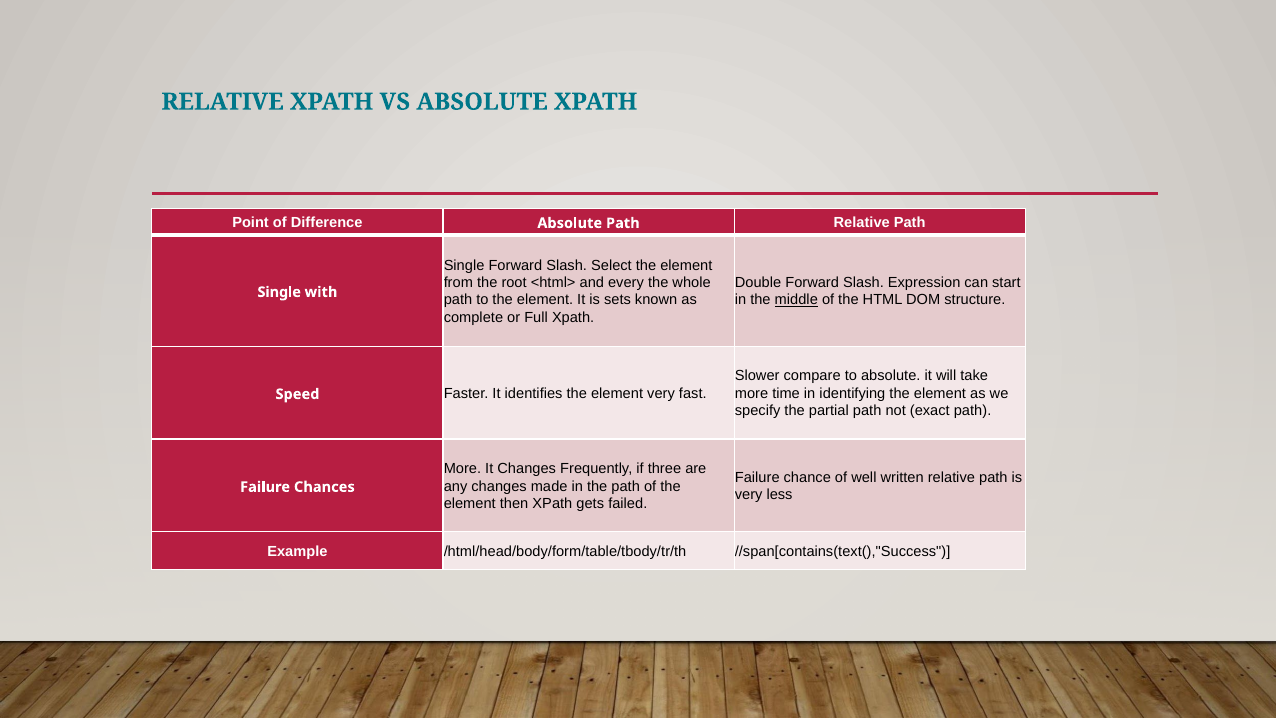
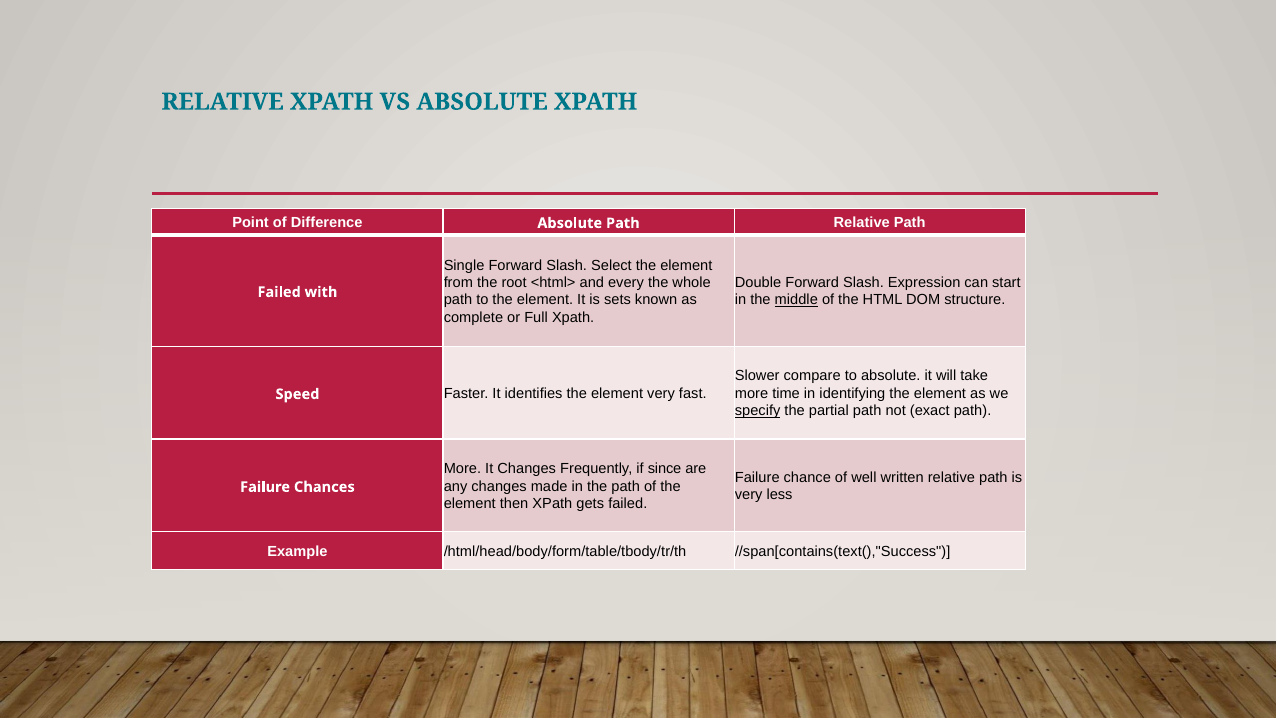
Single: Single -> Failed (279, 292)
specify underline: none -> present (758, 411)
three: three -> since (665, 469)
